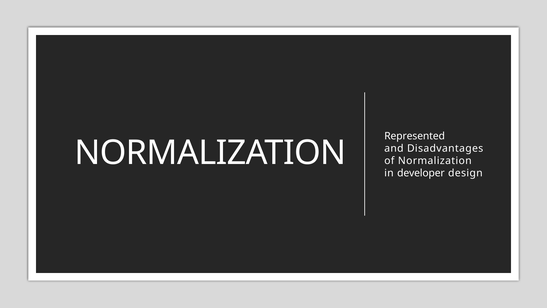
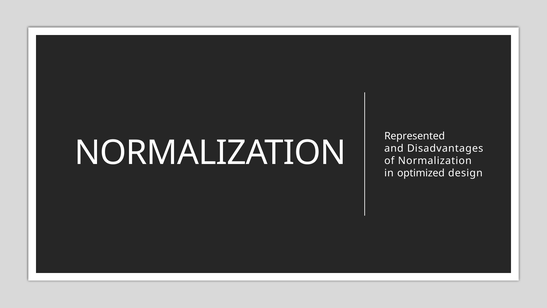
developer: developer -> optimized (421, 173)
